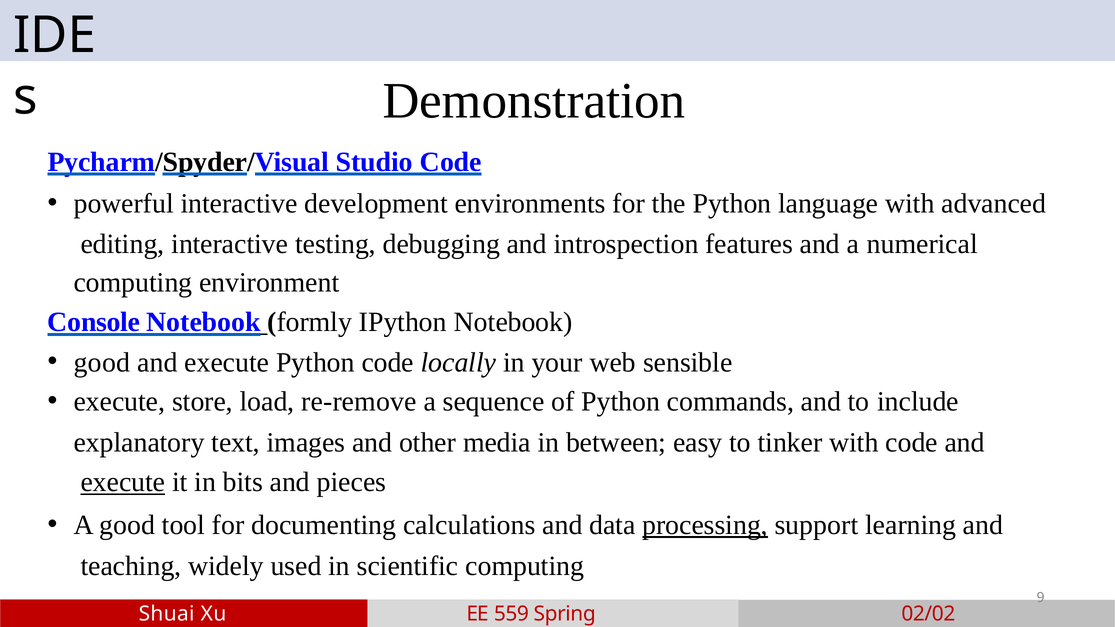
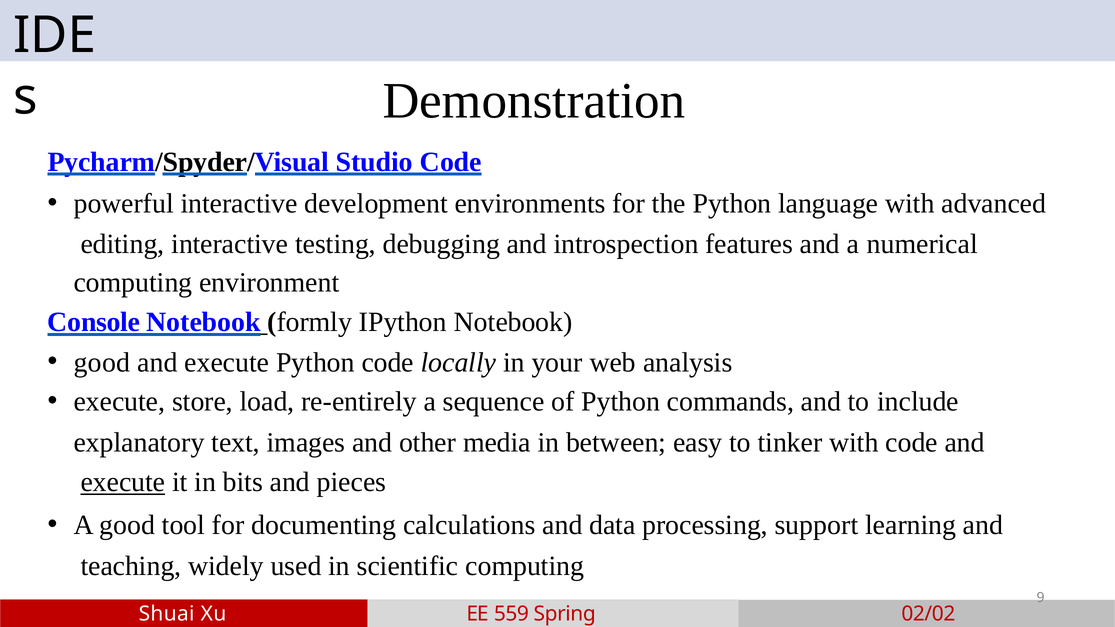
sensible: sensible -> analysis (688, 362)
re-remove: re-remove -> re-entirely (359, 402)
processing underline: present -> none (705, 525)
